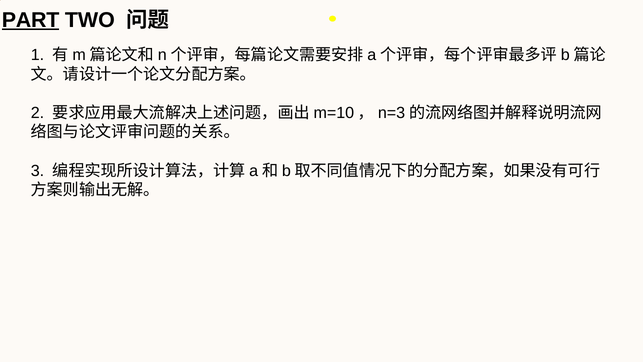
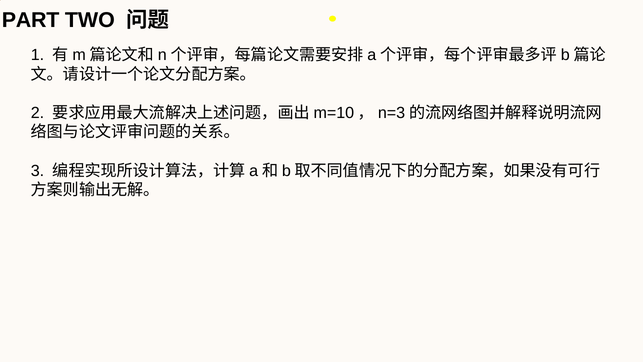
PART underline: present -> none (31, 20)
